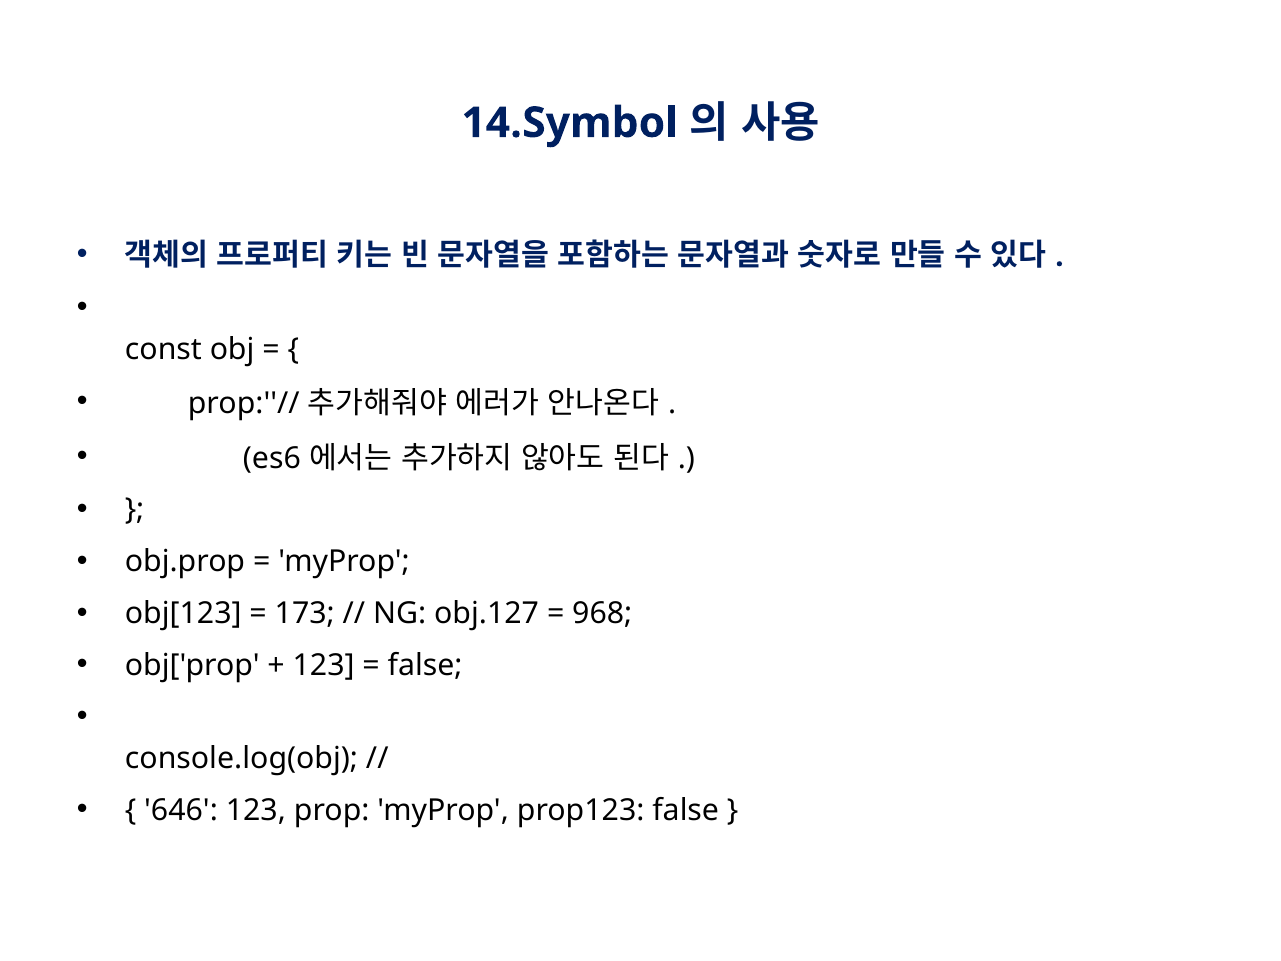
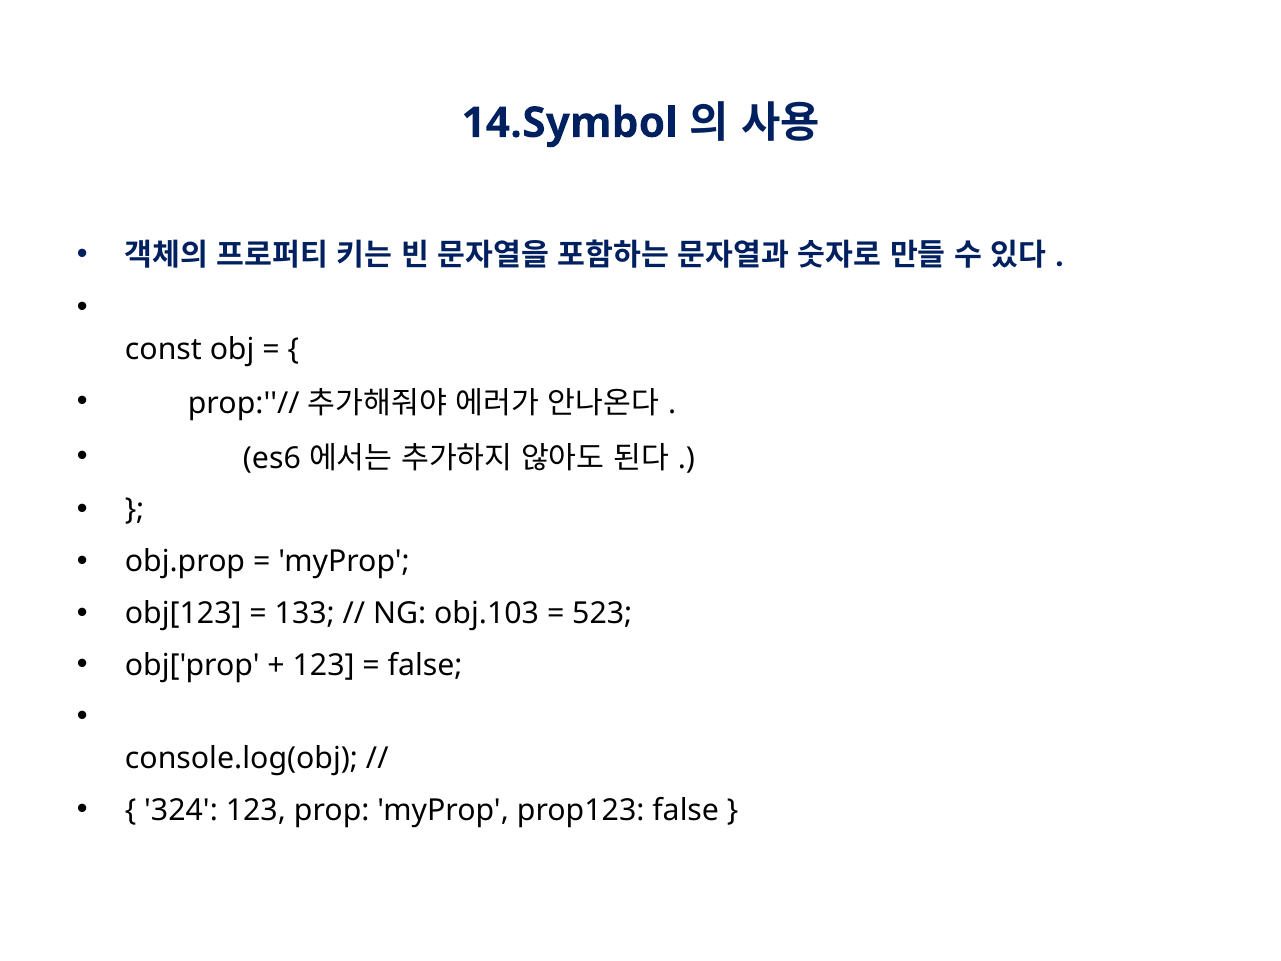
173: 173 -> 133 (305, 613)
obj.127: obj.127 -> obj.103 (487, 613)
968: 968 -> 523 (602, 613)
646: 646 -> 324 (181, 810)
